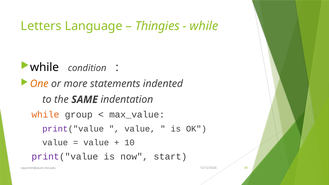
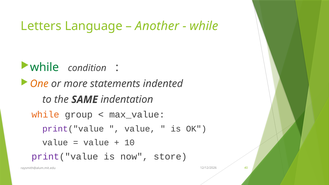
Thingies: Thingies -> Another (157, 26)
while colour: black -> green (44, 67)
start: start -> store (170, 157)
